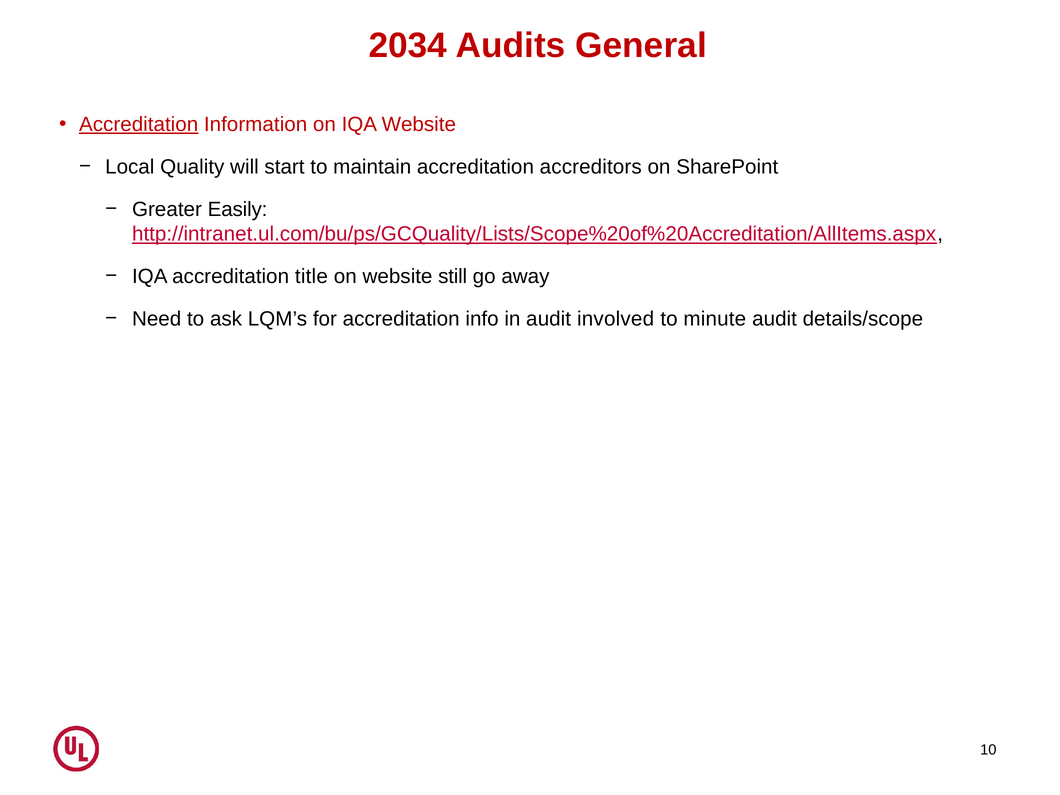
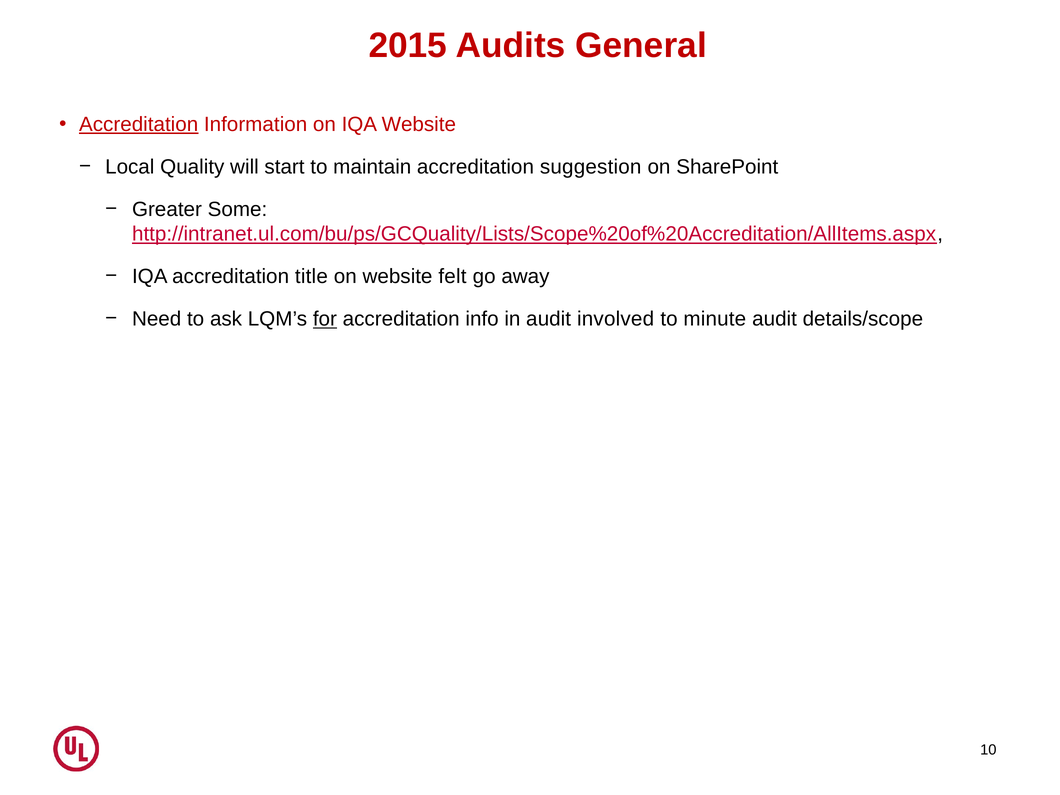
2034: 2034 -> 2015 (408, 45)
accreditors: accreditors -> suggestion (591, 167)
Easily: Easily -> Some (237, 209)
still: still -> felt (452, 277)
for underline: none -> present (325, 319)
